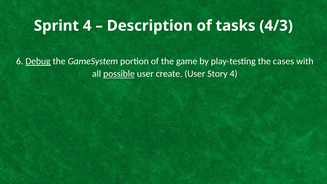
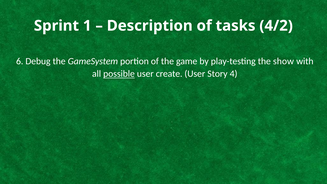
Sprint 4: 4 -> 1 (87, 26)
4/3: 4/3 -> 4/2 (276, 26)
Debug underline: present -> none (38, 61)
cases: cases -> show (283, 61)
